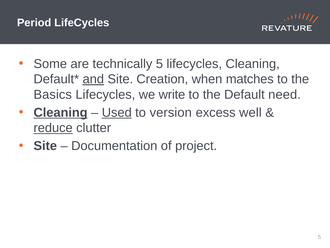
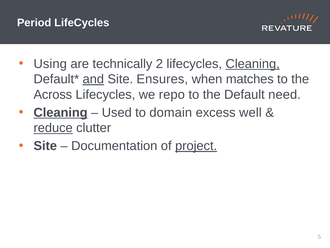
Some: Some -> Using (50, 64)
technically 5: 5 -> 2 (159, 64)
Cleaning underline: none -> present (253, 64)
Creation: Creation -> Ensures (162, 79)
Basics: Basics -> Across (53, 94)
write: write -> repo (172, 94)
Used underline: present -> none (117, 112)
version: version -> domain (171, 112)
project underline: none -> present (196, 146)
